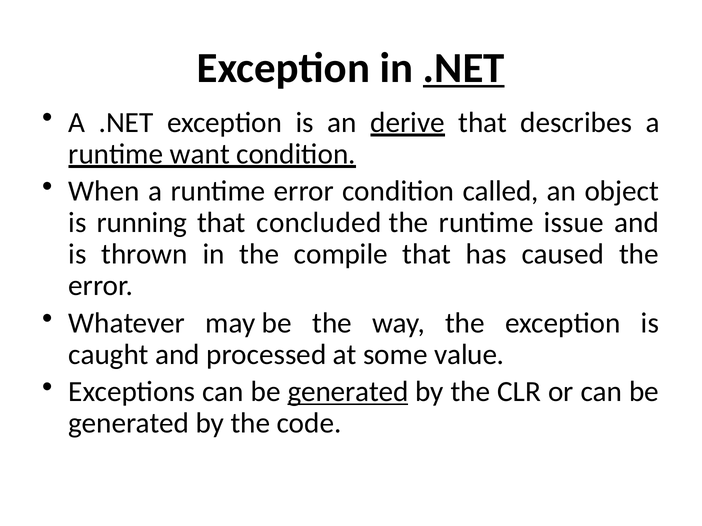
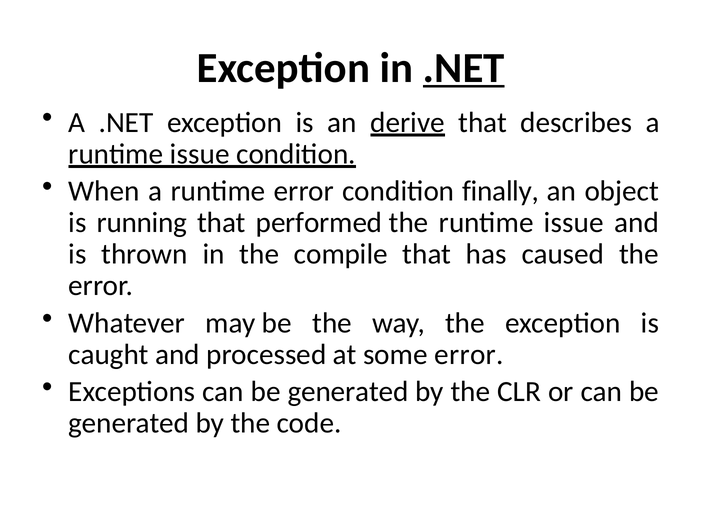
want: want -> issue (200, 154)
called: called -> finally (501, 191)
concluded: concluded -> performed (319, 223)
some value: value -> error (469, 355)
generated underline: present -> none (348, 392)
